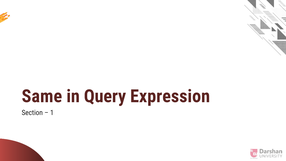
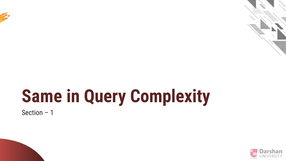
Expression: Expression -> Complexity (170, 96)
